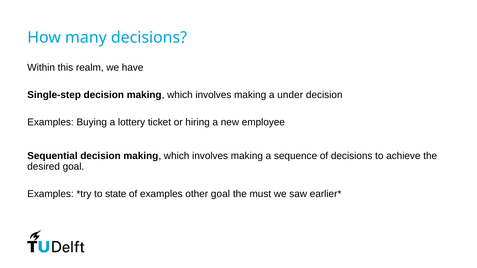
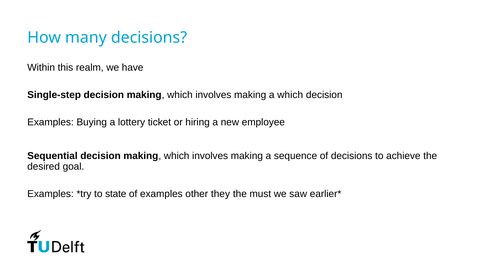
a under: under -> which (290, 95)
other goal: goal -> they (220, 194)
